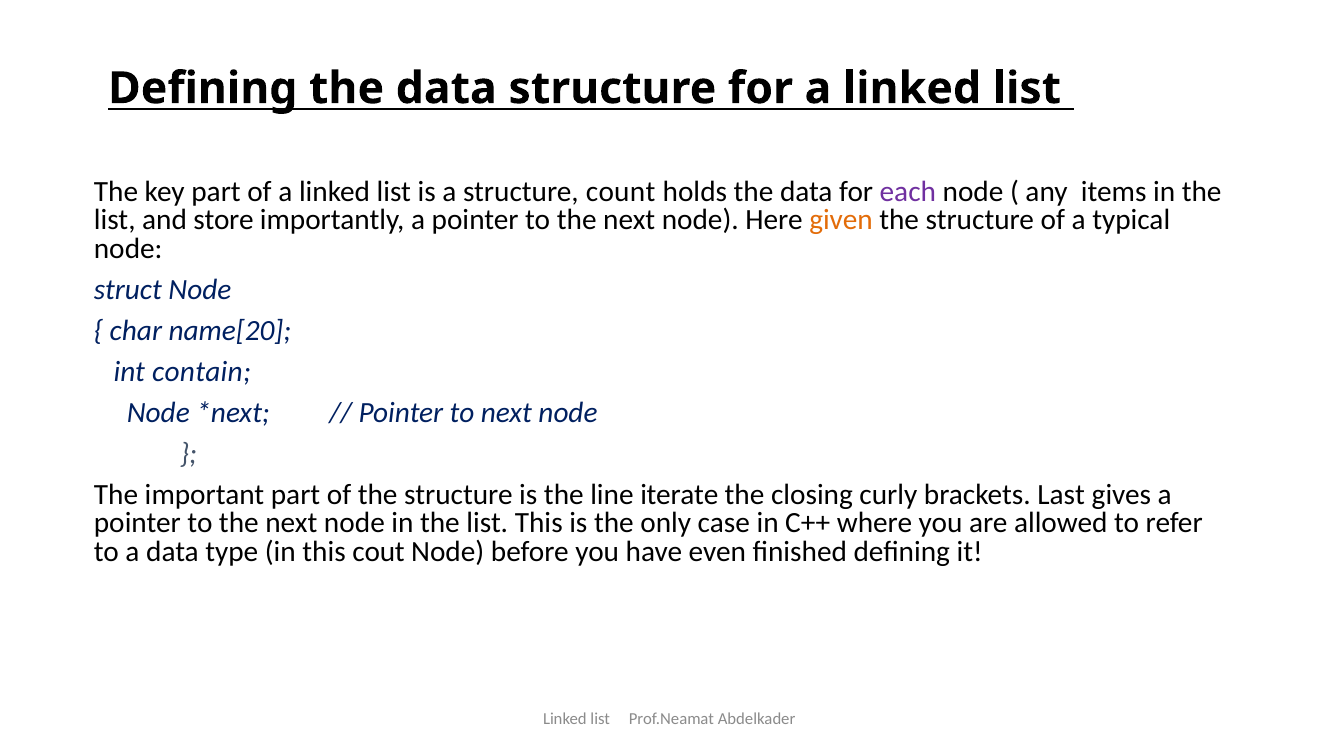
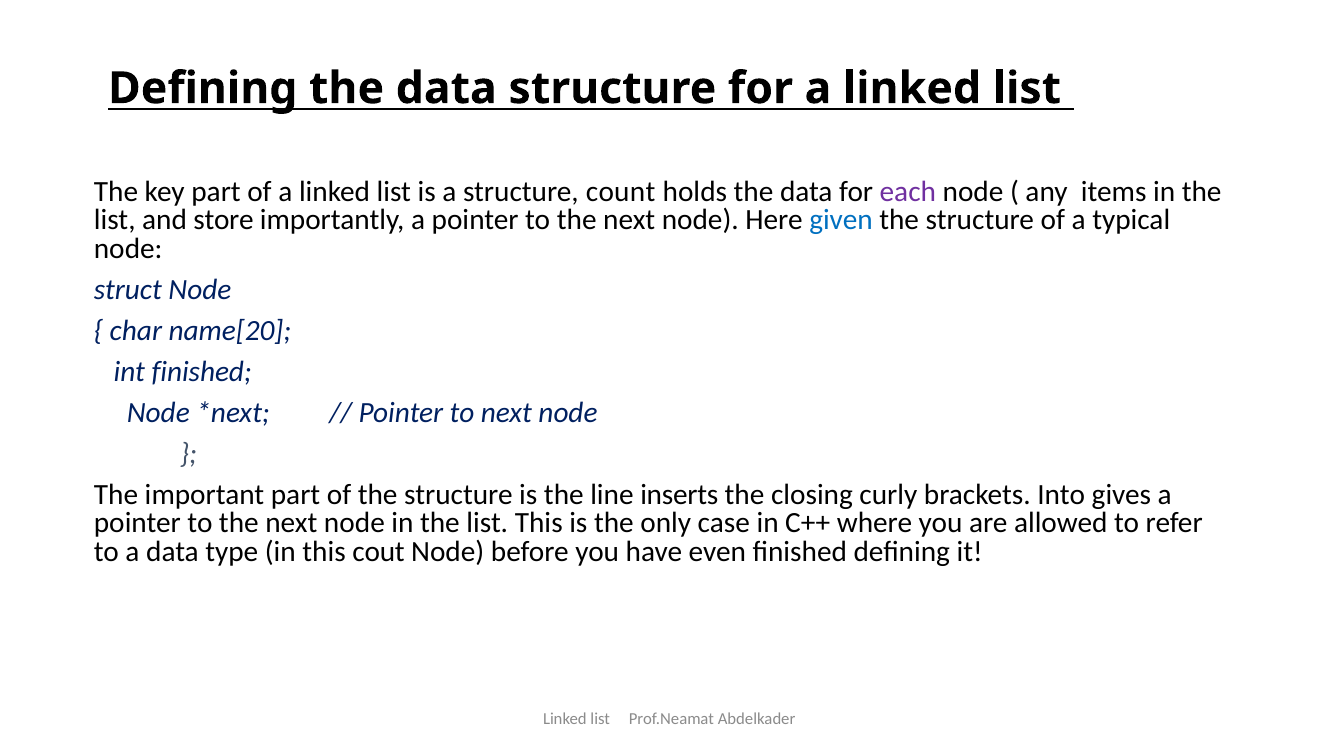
given colour: orange -> blue (841, 220)
int contain: contain -> finished (202, 372)
iterate: iterate -> inserts (679, 495)
Last: Last -> Into (1061, 495)
